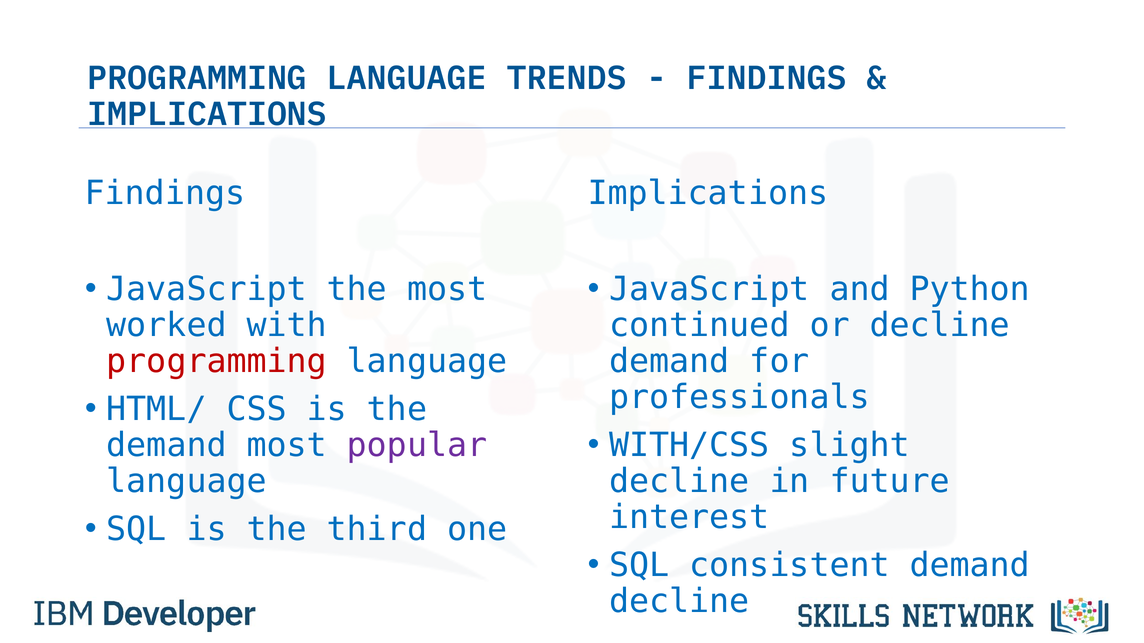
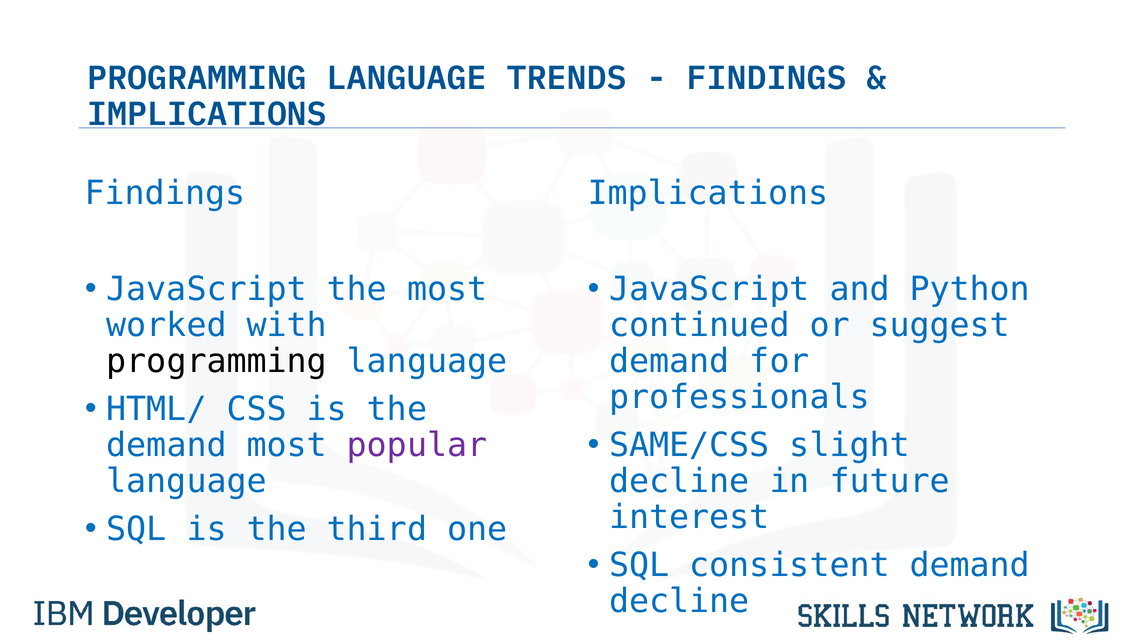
or decline: decline -> suggest (940, 325)
programming colour: red -> black (217, 361)
WITH/CSS: WITH/CSS -> SAME/CSS (689, 445)
